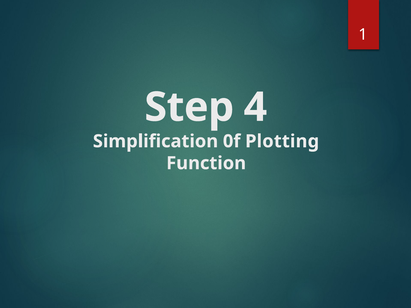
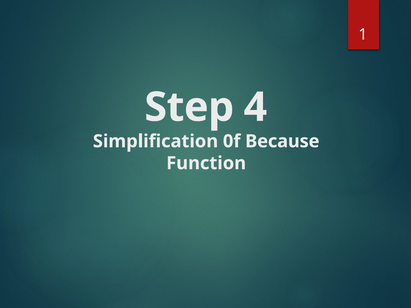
Plotting: Plotting -> Because (282, 141)
